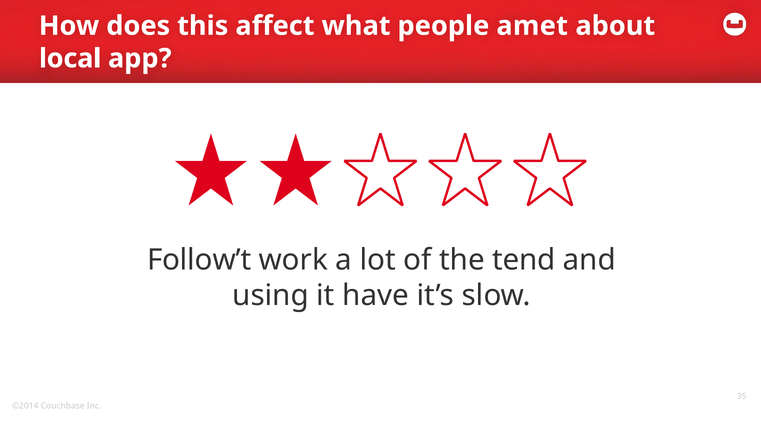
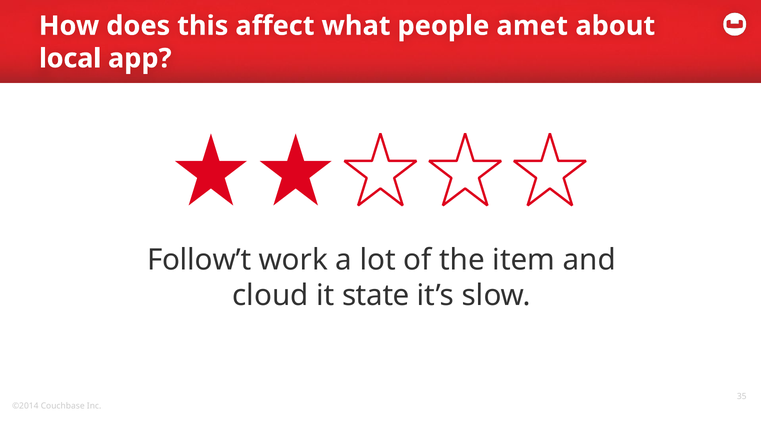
tend: tend -> item (524, 260)
using: using -> cloud (270, 296)
have: have -> state (376, 296)
